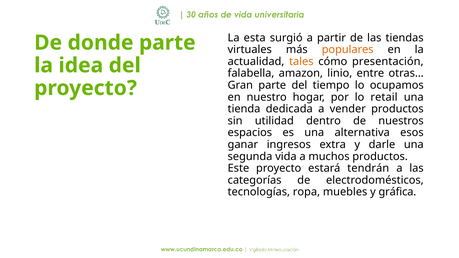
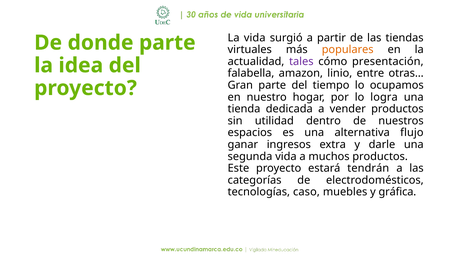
La esta: esta -> vida (255, 38)
tales colour: orange -> purple (301, 62)
retail: retail -> logra (384, 97)
esos: esos -> flujo (412, 133)
ropa: ropa -> caso (306, 192)
